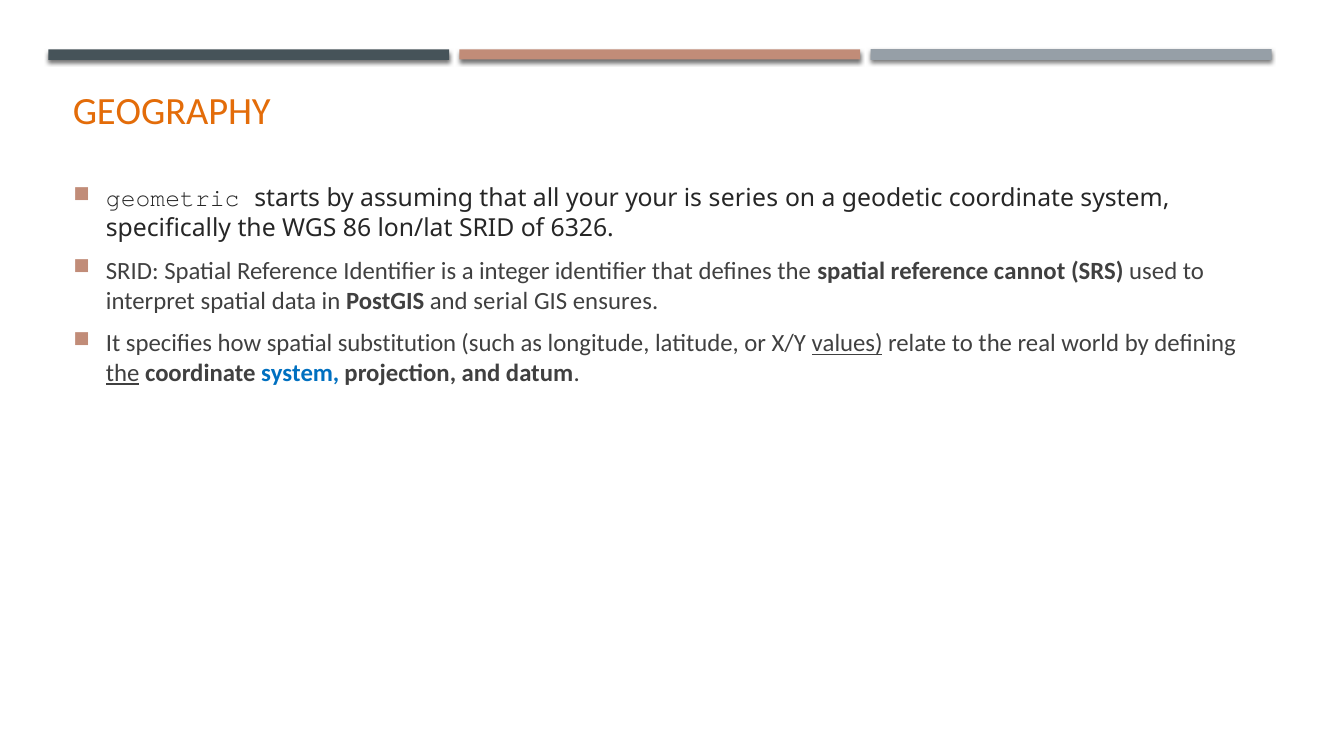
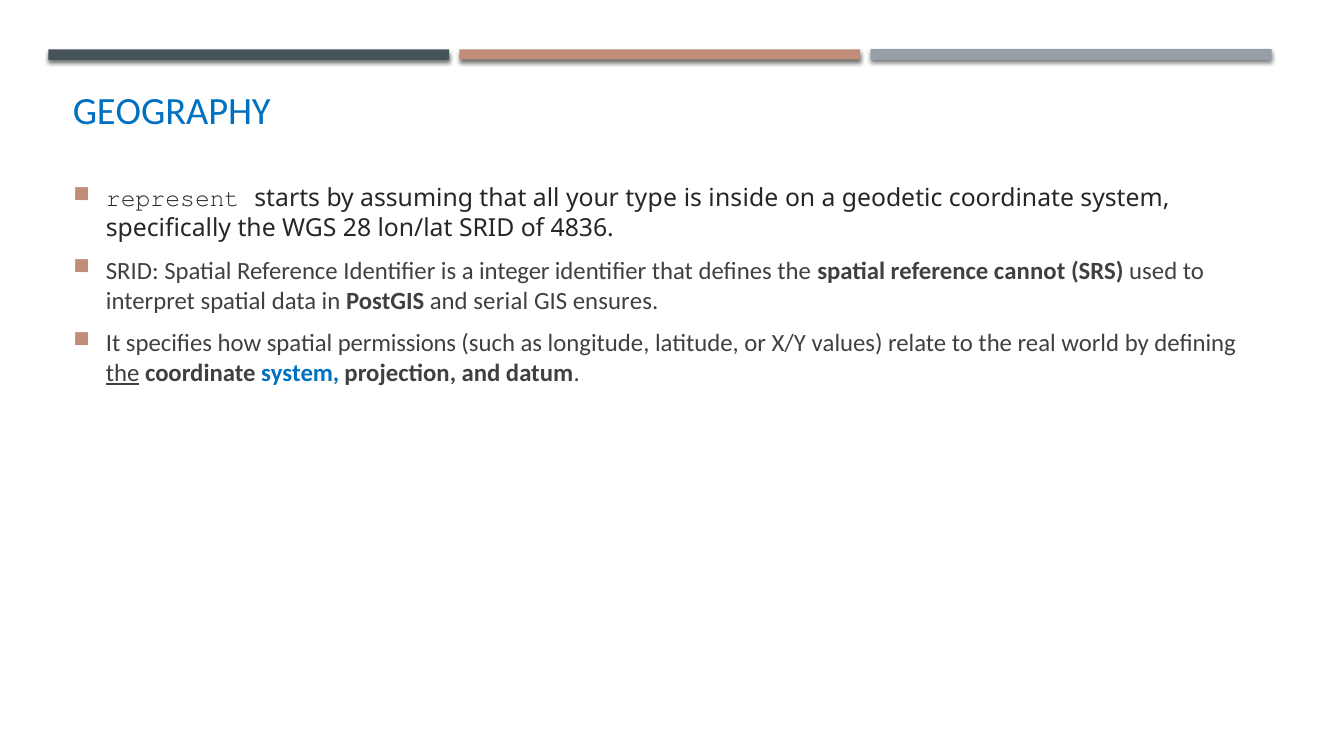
GEOGRAPHY colour: orange -> blue (172, 112)
geometric: geometric -> represent (173, 198)
your your: your -> type (651, 198)
series: series -> inside (743, 198)
86: 86 -> 28 (357, 228)
6326: 6326 -> 4836 (582, 228)
substitution: substitution -> permissions (397, 344)
values underline: present -> none (847, 344)
